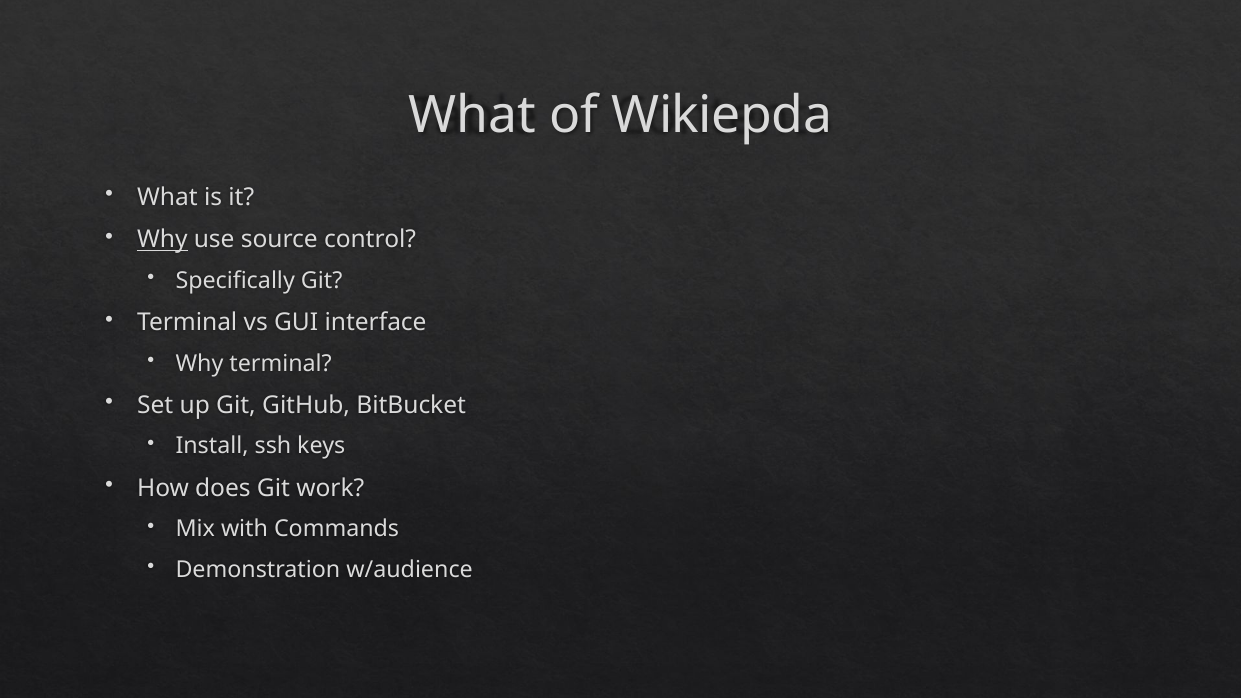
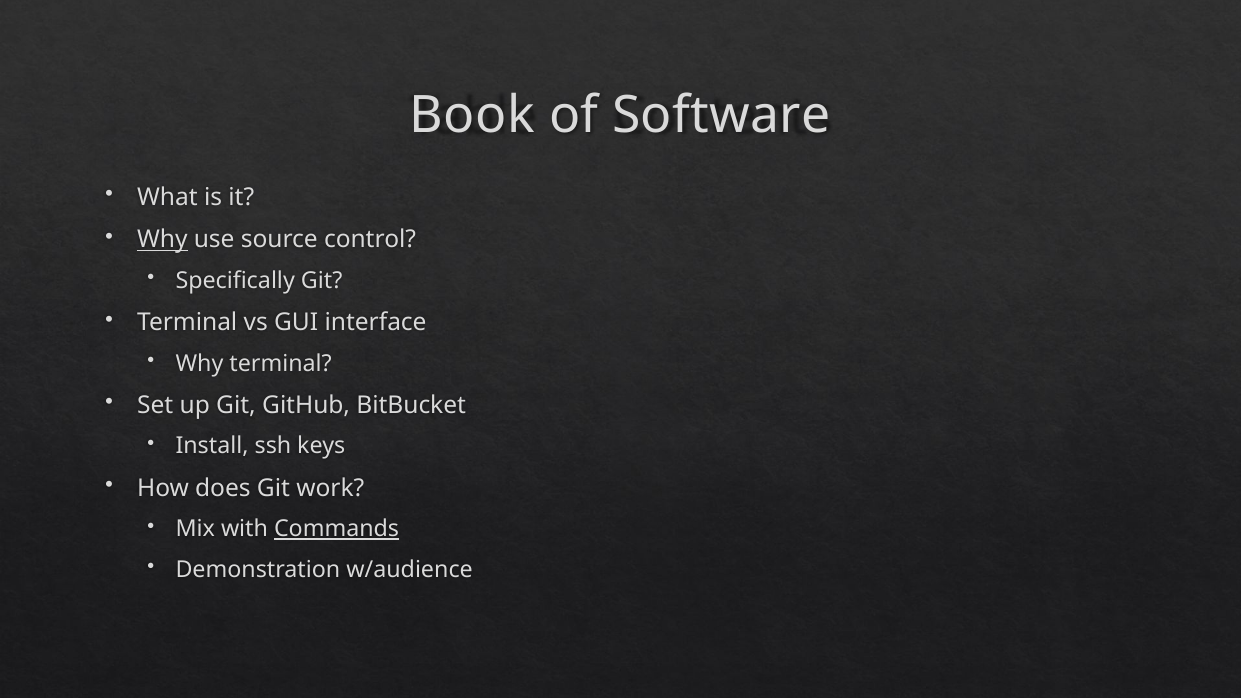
What: What -> Book (472, 115)
Wikiepda: Wikiepda -> Software (721, 115)
Commands underline: none -> present (337, 529)
